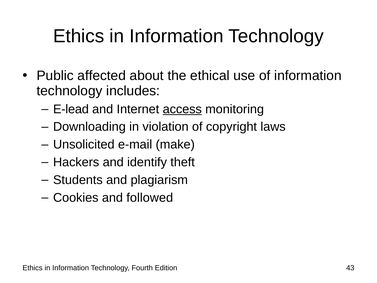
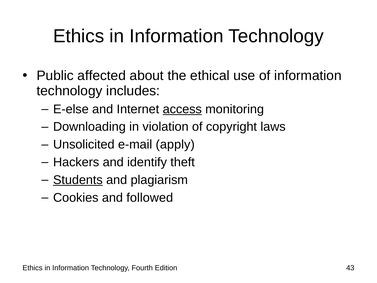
E-lead: E-lead -> E-else (71, 109)
make: make -> apply (175, 144)
Students underline: none -> present (78, 180)
